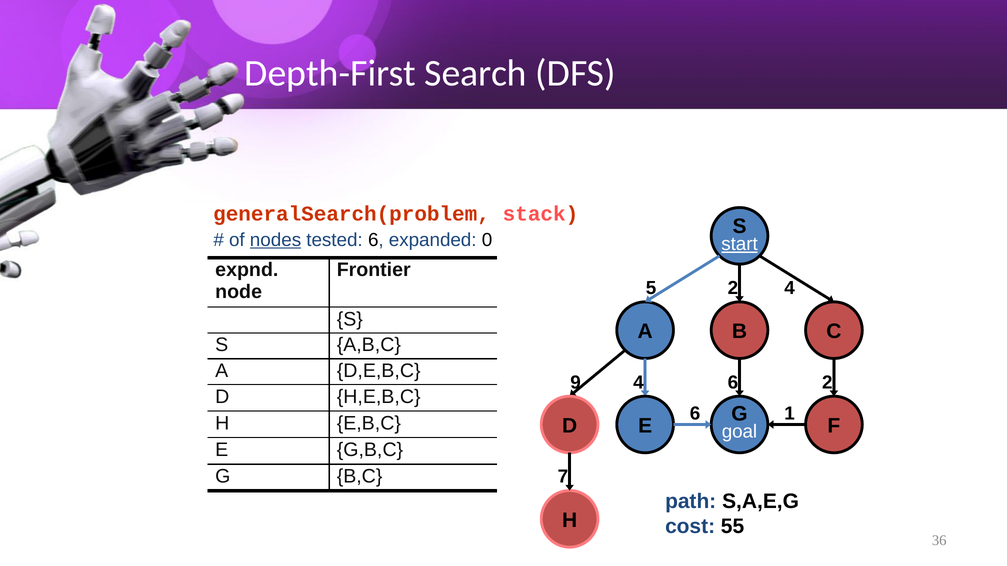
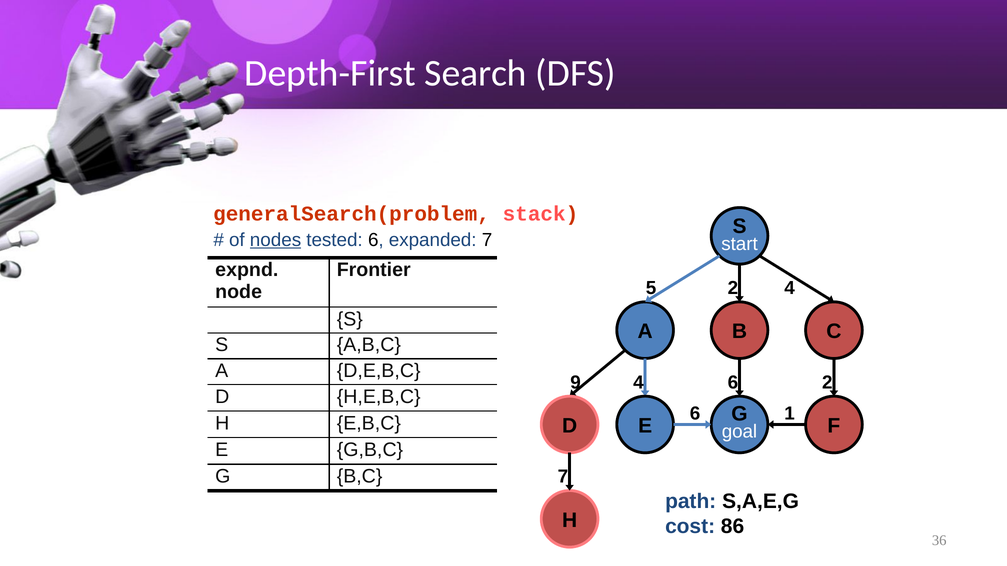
expanded 0: 0 -> 7 (487, 240)
start underline: present -> none (740, 244)
55: 55 -> 86 (733, 527)
